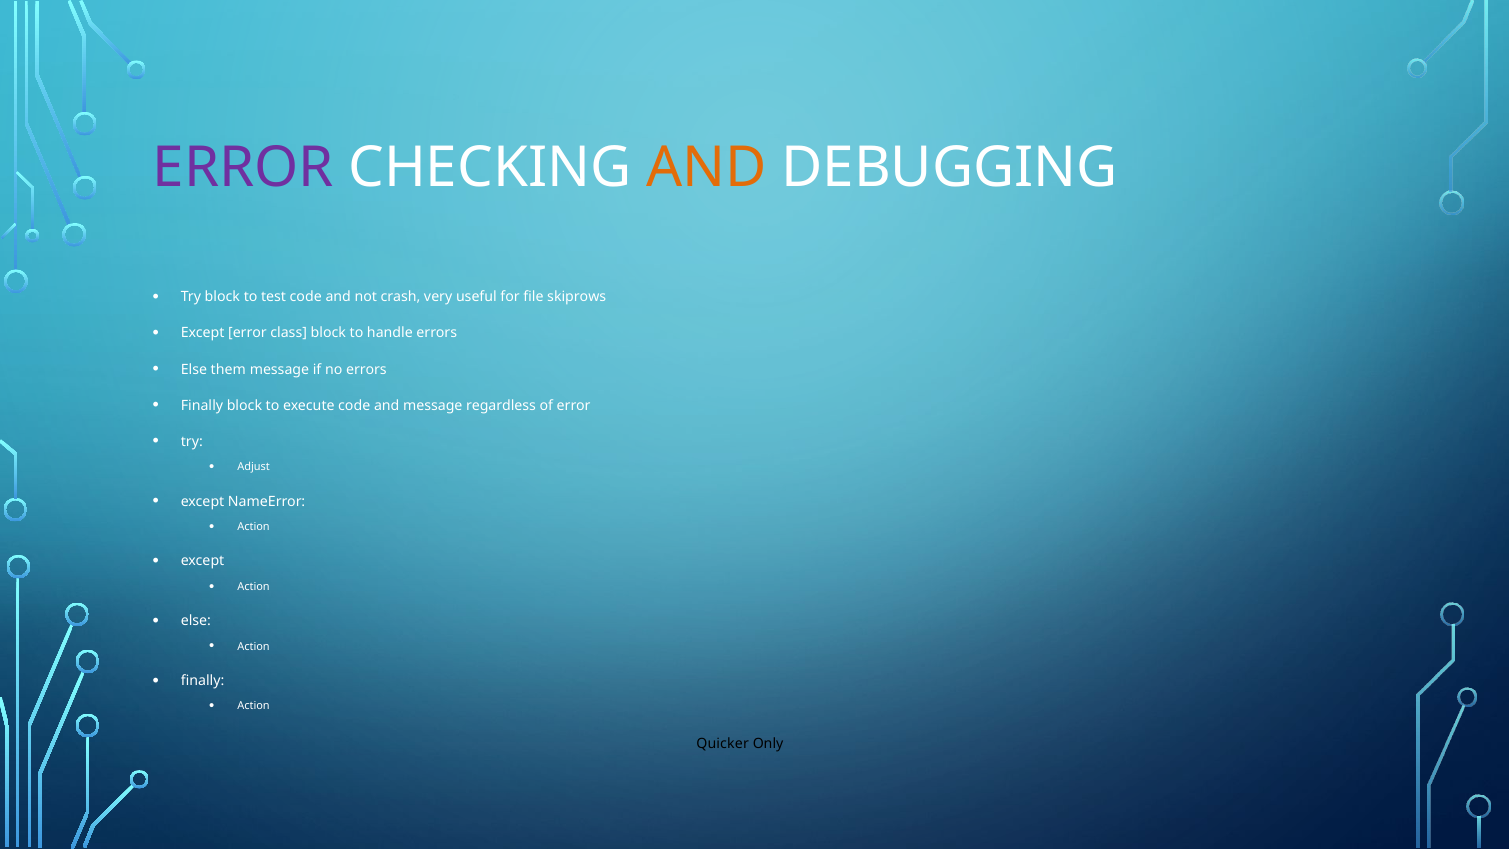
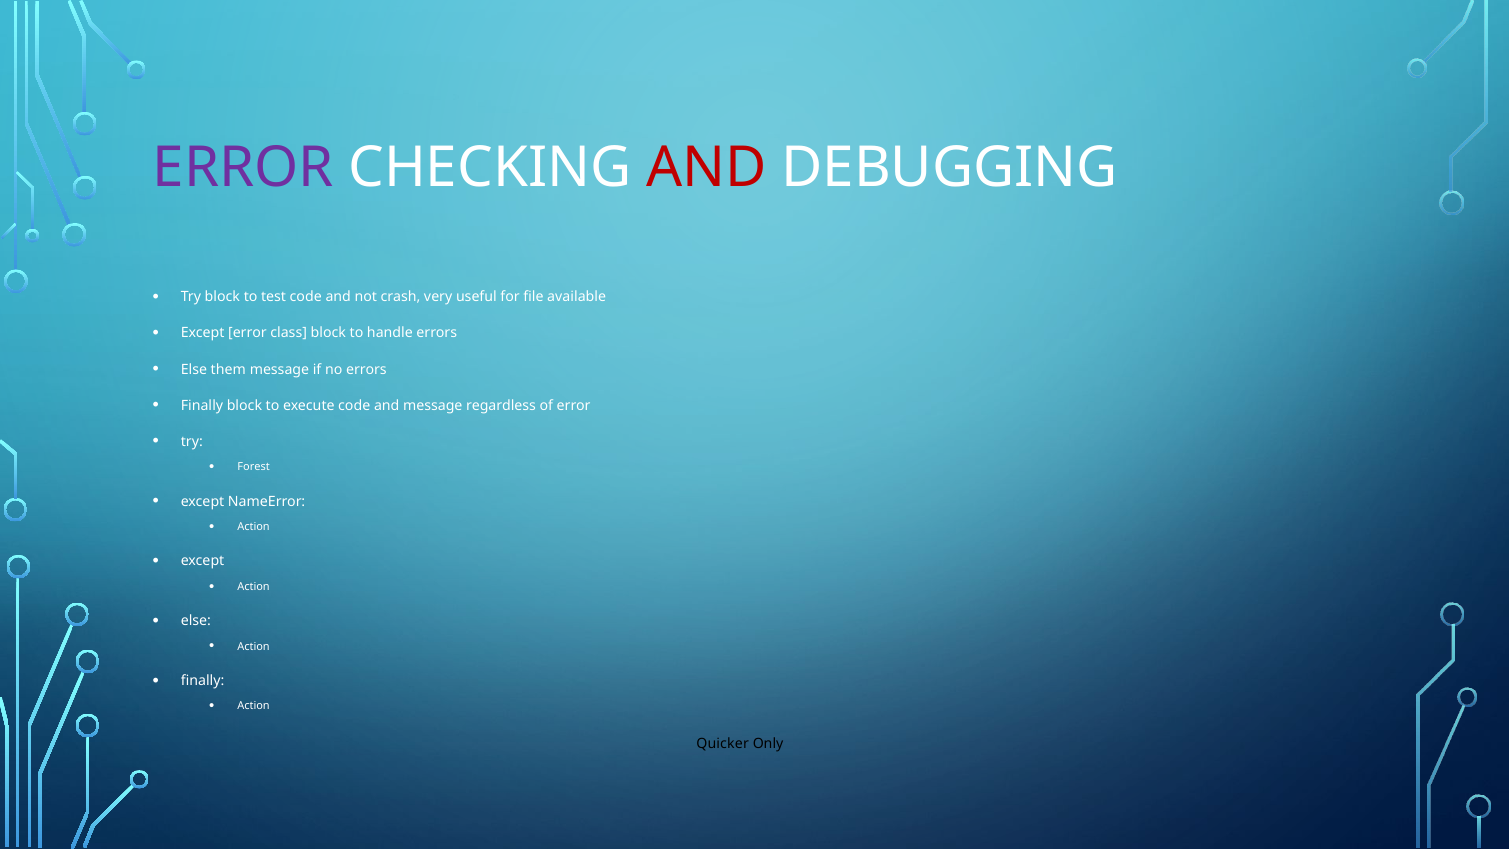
AND colour: orange -> red (707, 168)
skiprows: skiprows -> available (577, 297)
Adjust: Adjust -> Forest (254, 467)
